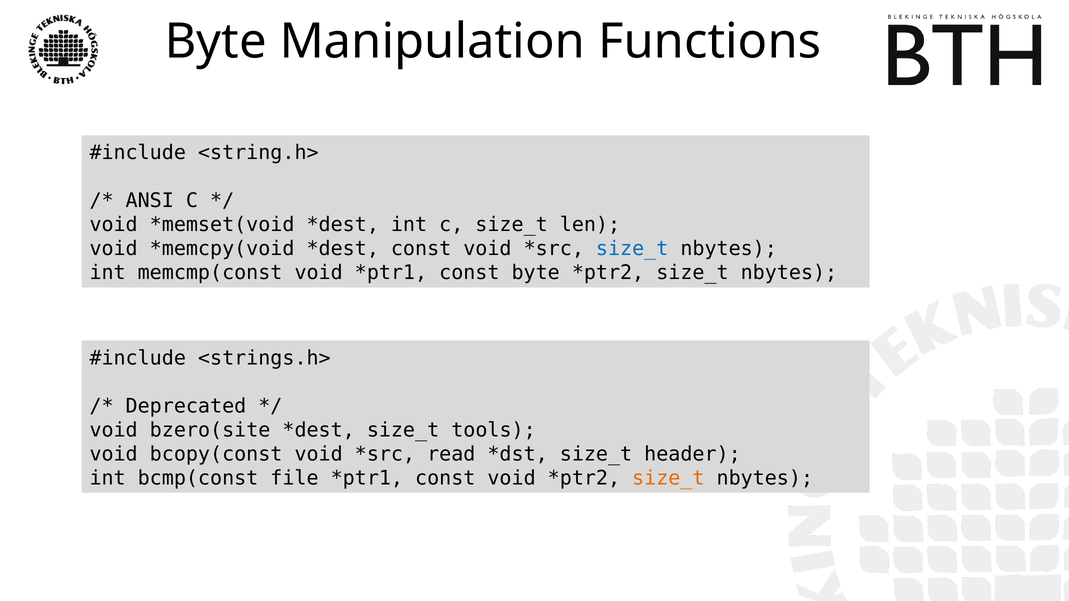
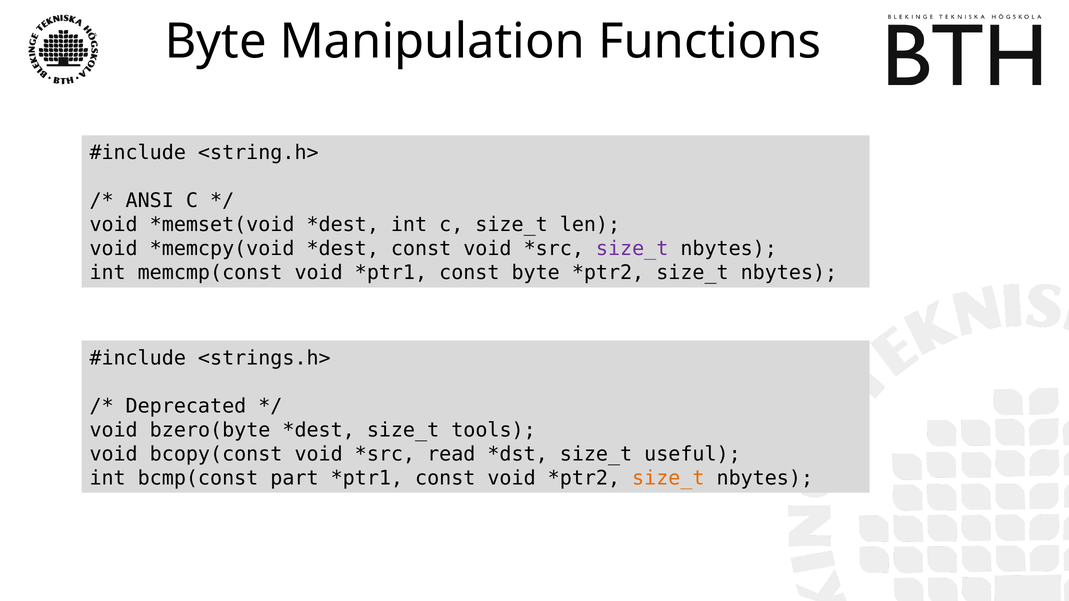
size_t colour: blue -> purple (632, 249)
bzero(site: bzero(site -> bzero(byte (210, 430)
header: header -> useful (692, 454)
file: file -> part (294, 478)
